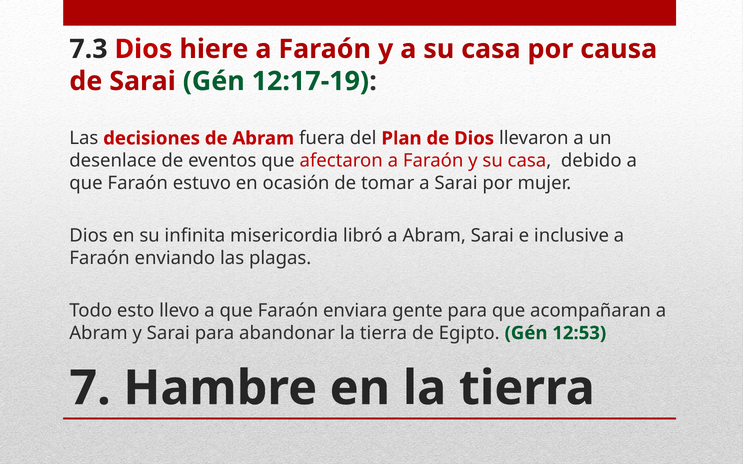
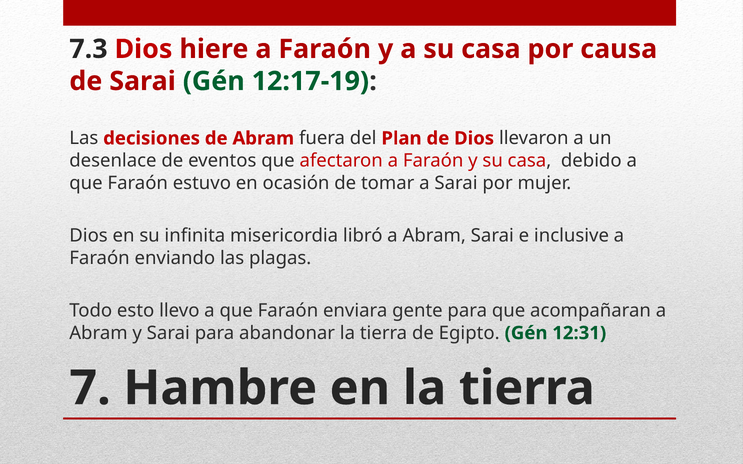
12:53: 12:53 -> 12:31 (579, 333)
